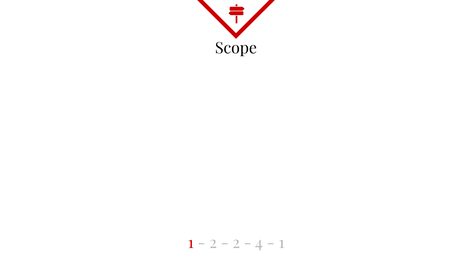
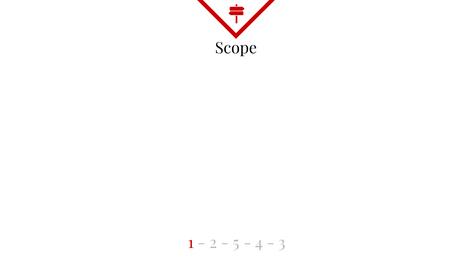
2: 2 -> 5 (236, 243)
1: 1 -> 3 (282, 243)
